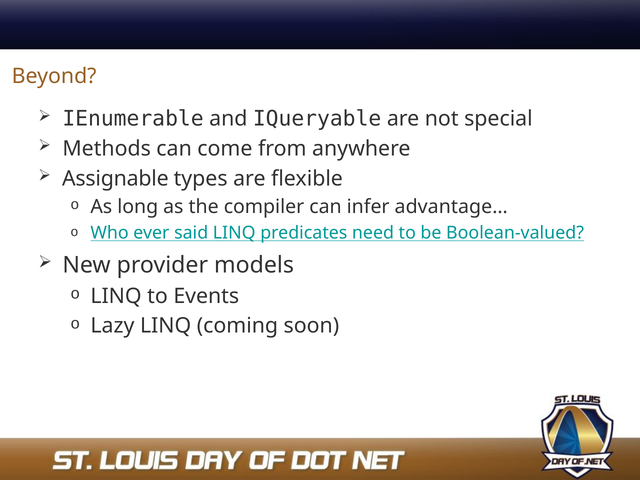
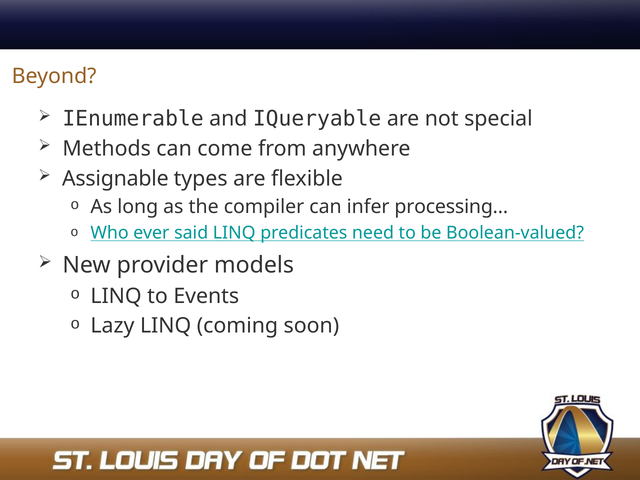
advantage…: advantage… -> processing… (451, 207)
